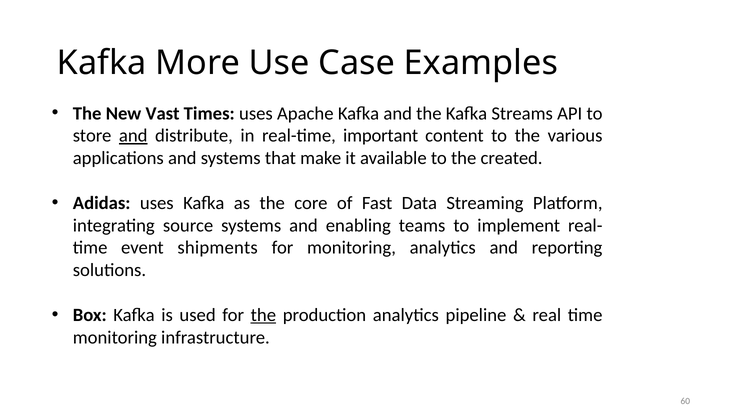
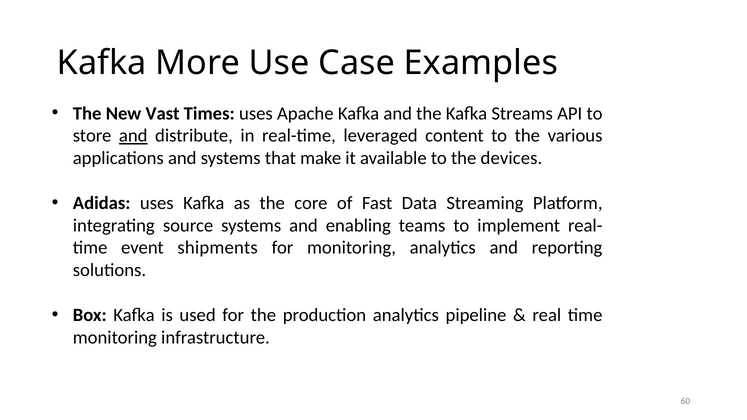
important: important -> leveraged (381, 136)
created: created -> devices (511, 158)
the underline: present -> none (263, 315)
